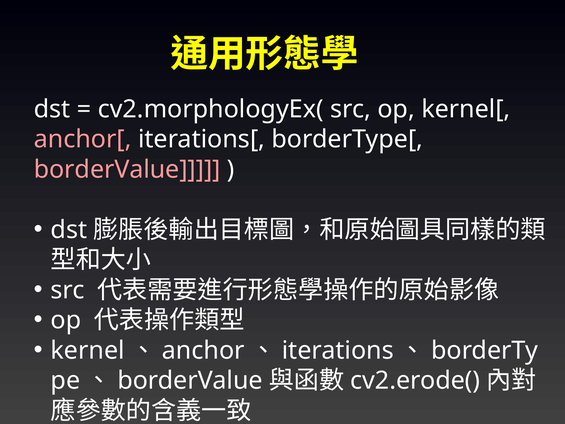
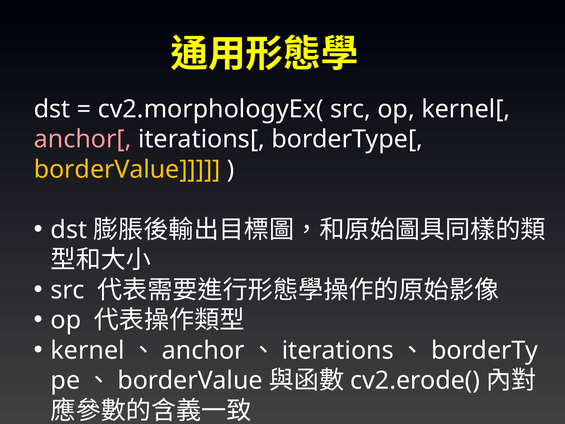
borderValue colour: pink -> yellow (127, 169)
